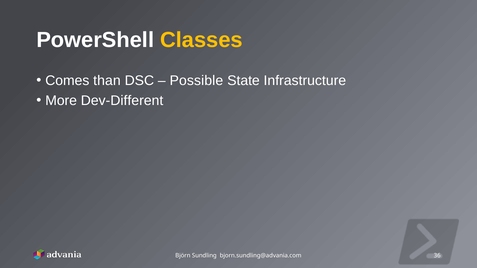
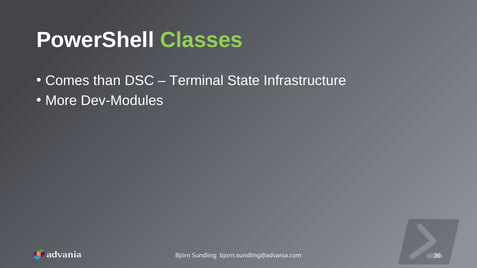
Classes colour: yellow -> light green (201, 40)
Possible: Possible -> Terminal (196, 81)
Dev-Different: Dev-Different -> Dev-Modules (122, 101)
